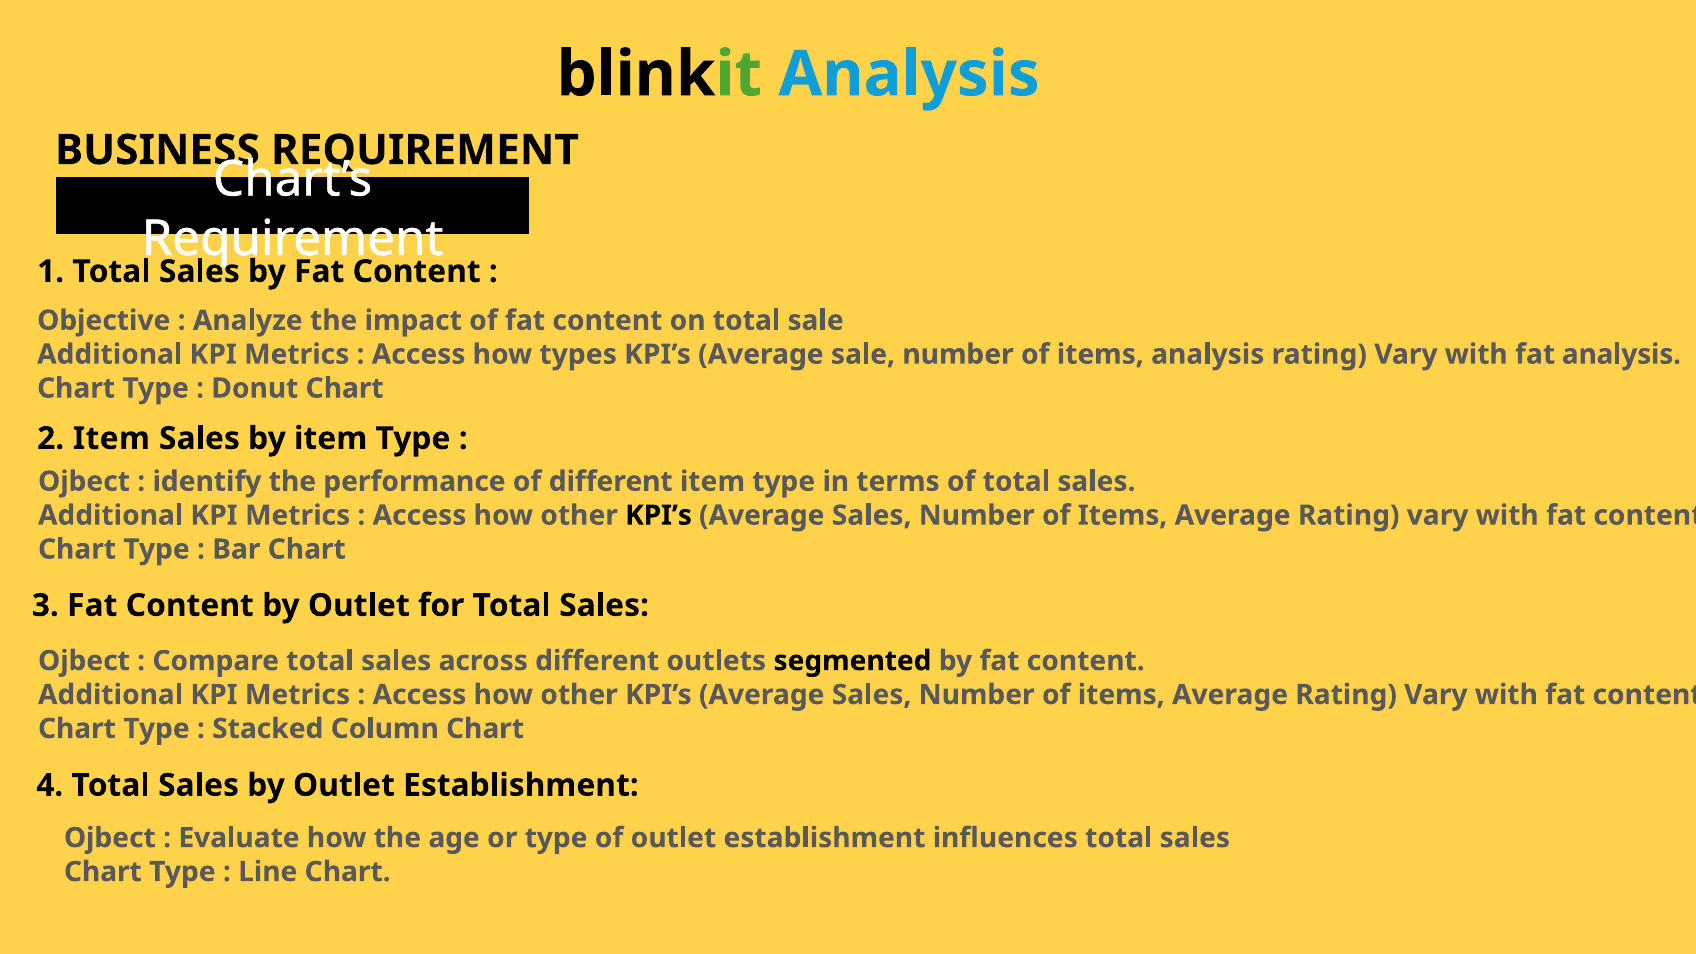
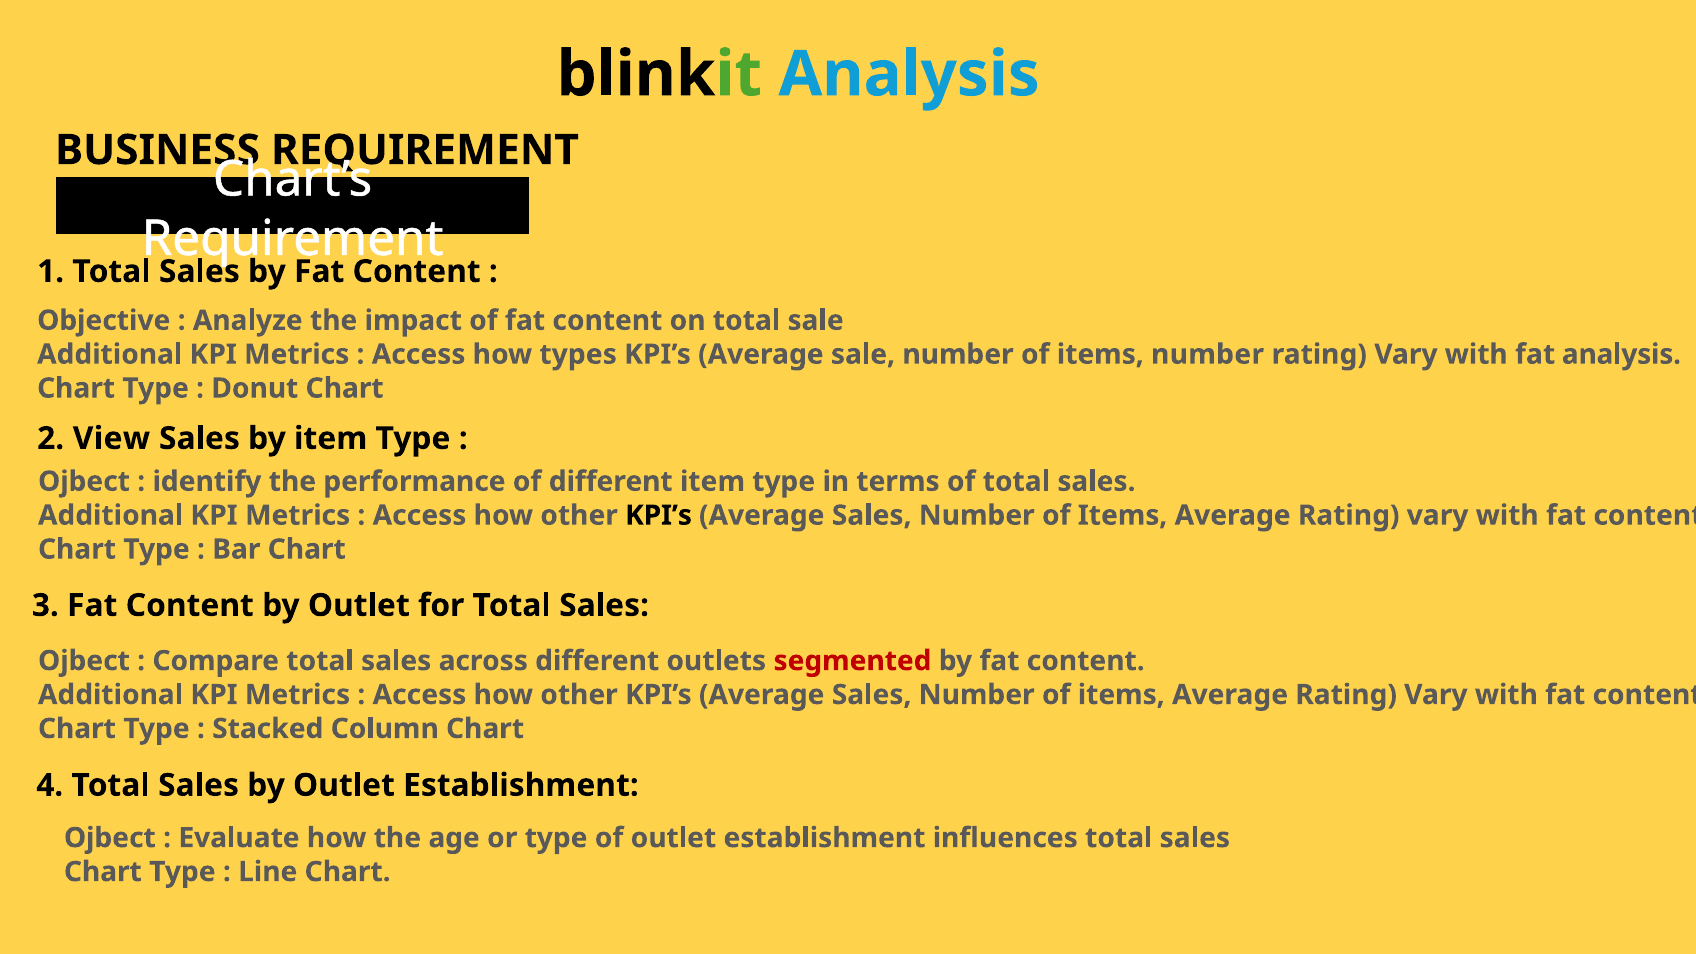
items analysis: analysis -> number (1208, 354)
2 Item: Item -> View (111, 438)
segmented colour: black -> red (853, 661)
